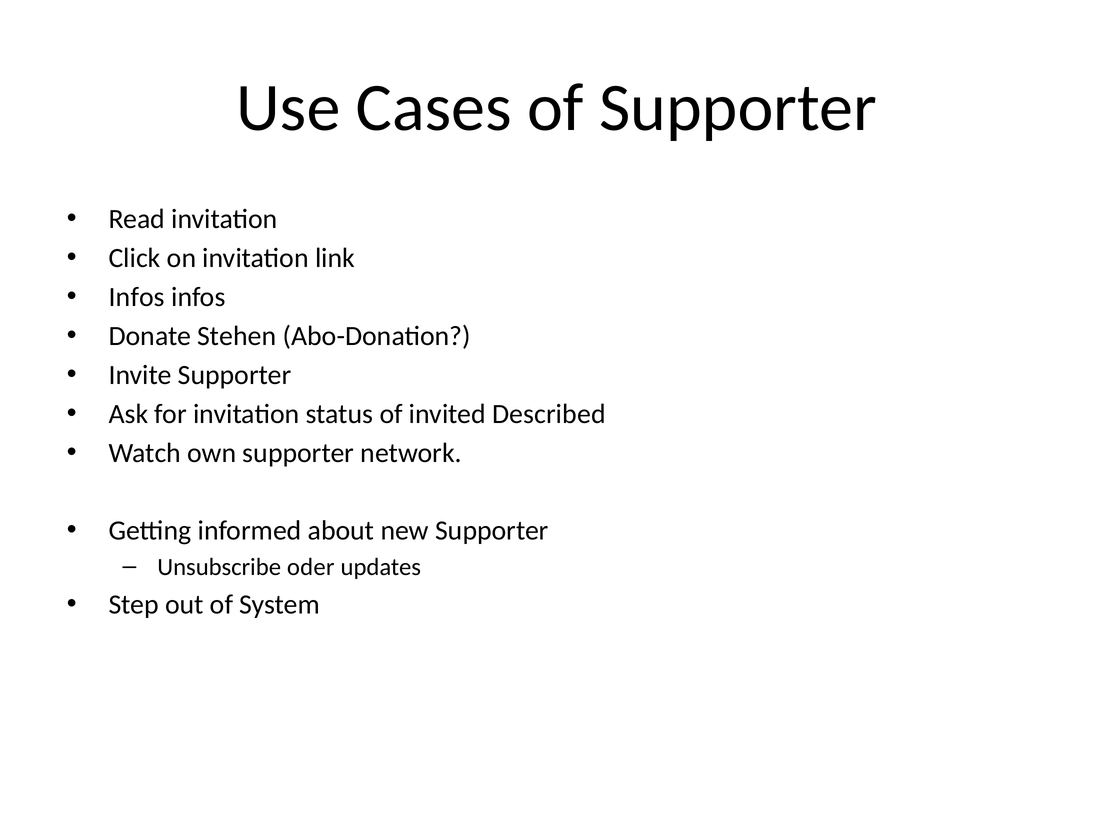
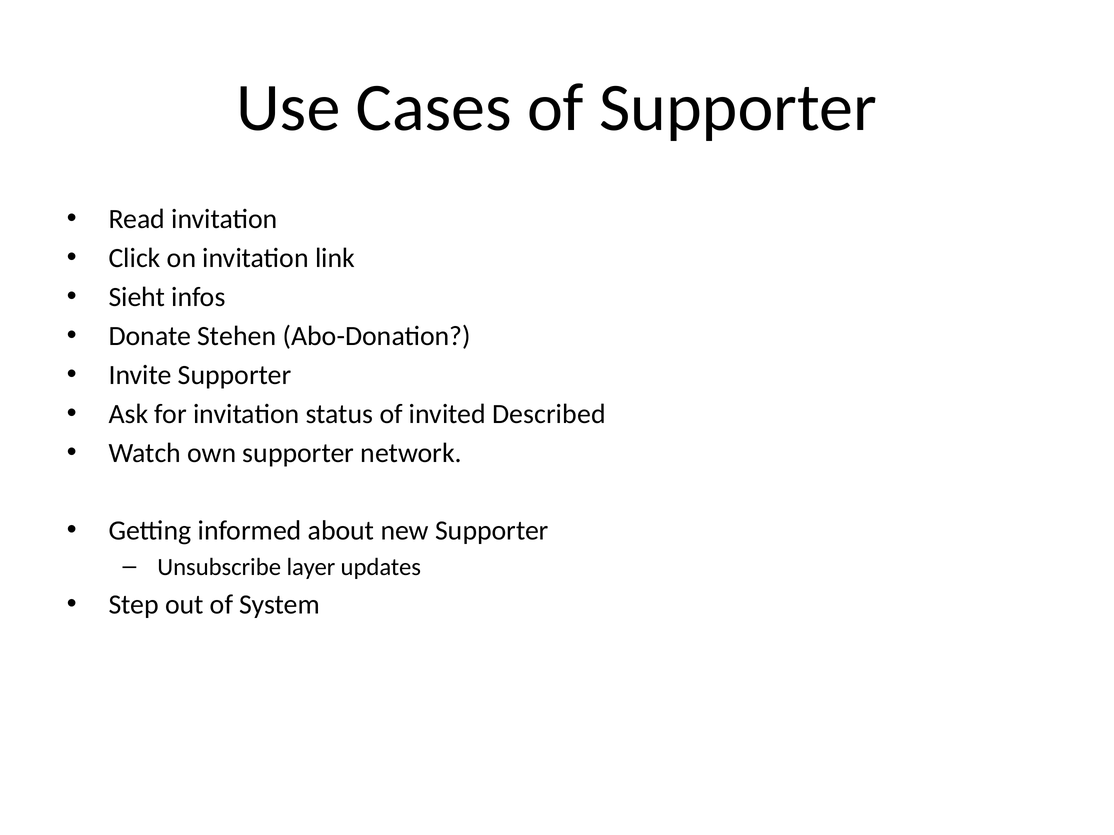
Infos: Infos -> Sieht (137, 297)
oder: oder -> layer (311, 567)
